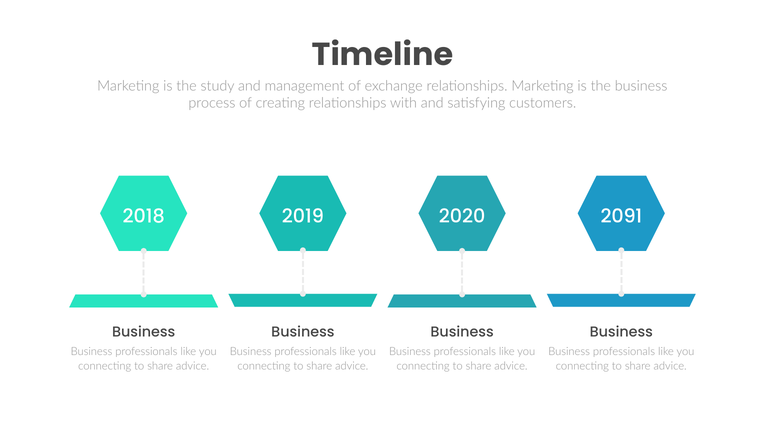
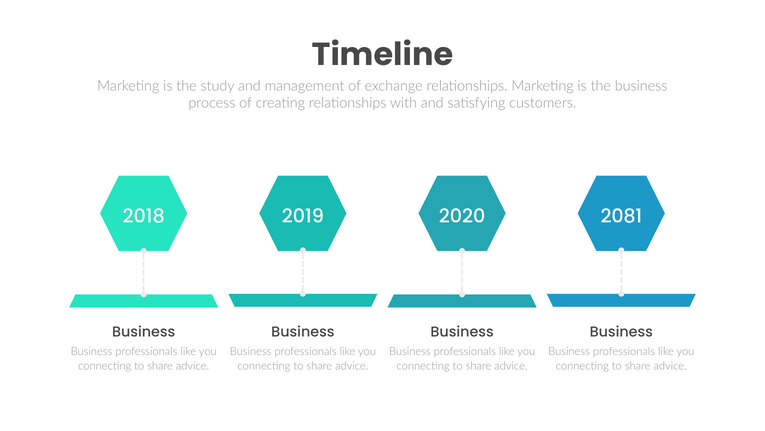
2091: 2091 -> 2081 (621, 216)
